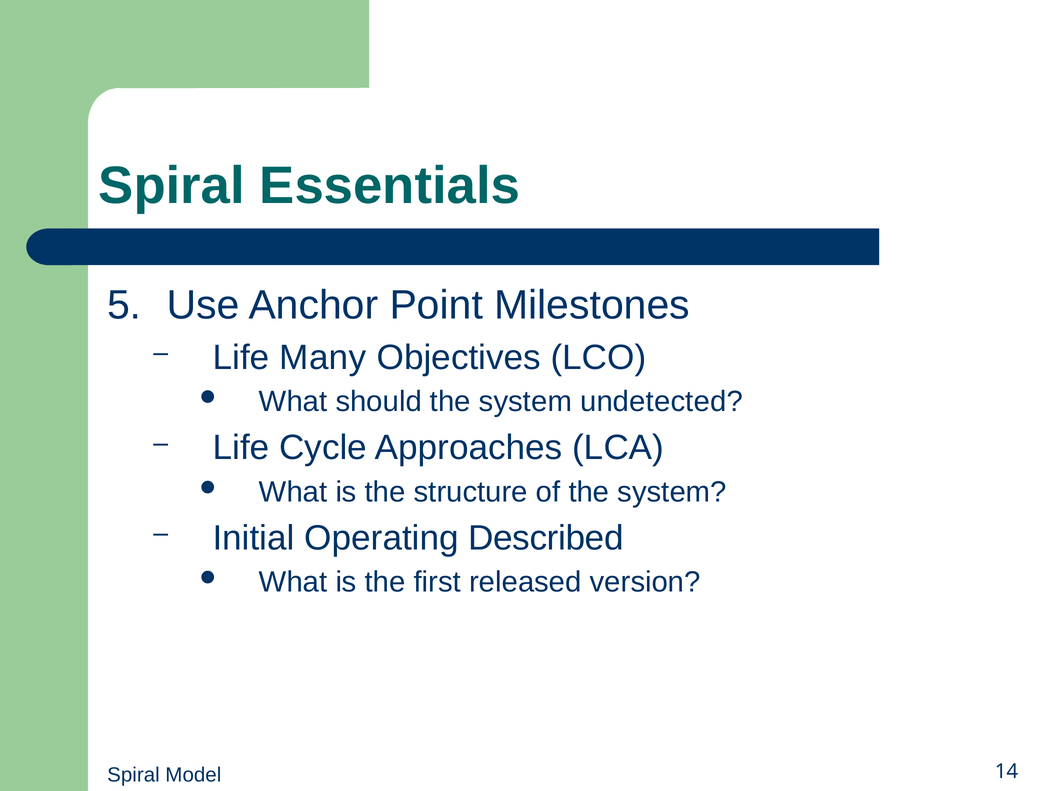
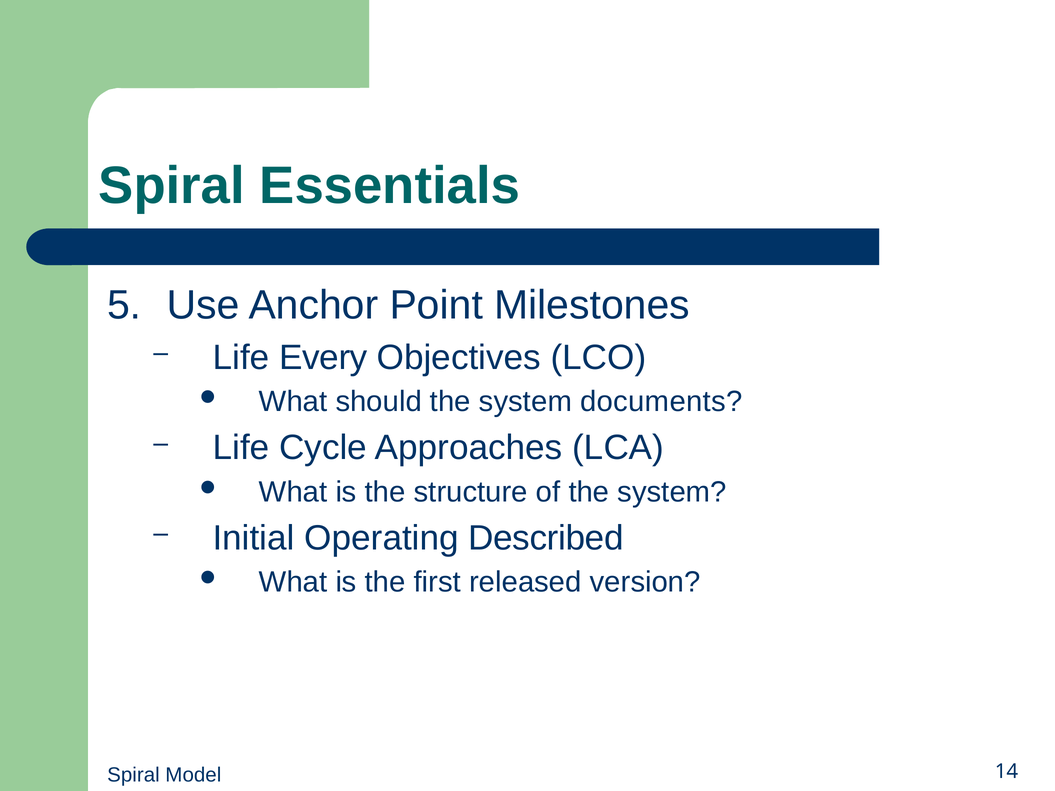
Many: Many -> Every (323, 358)
undetected: undetected -> documents (661, 402)
